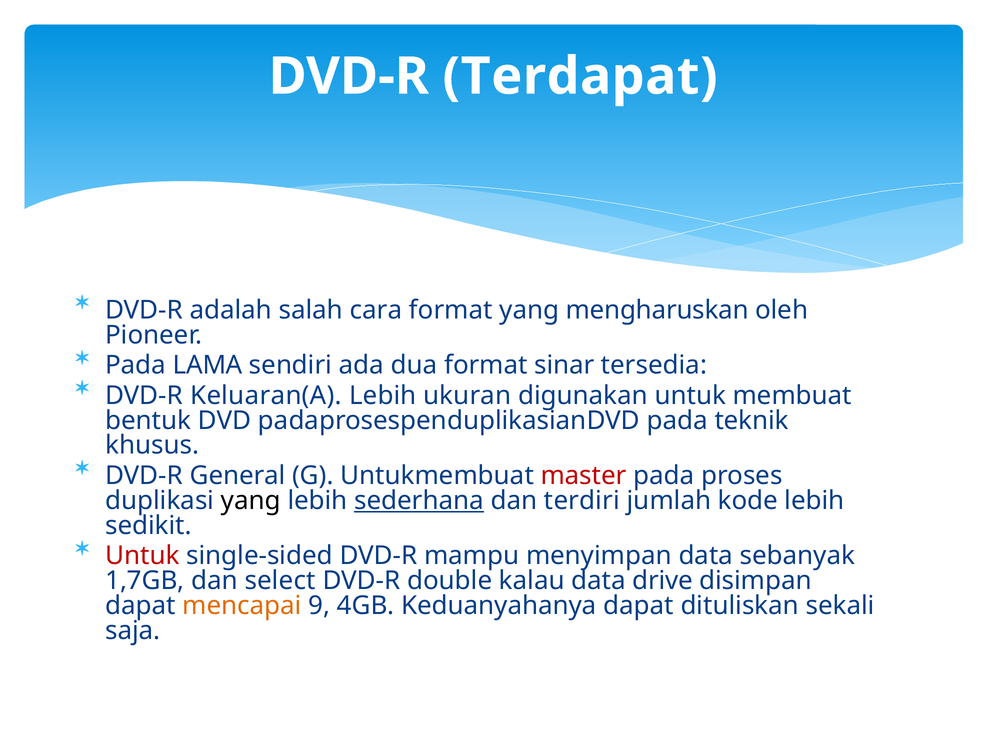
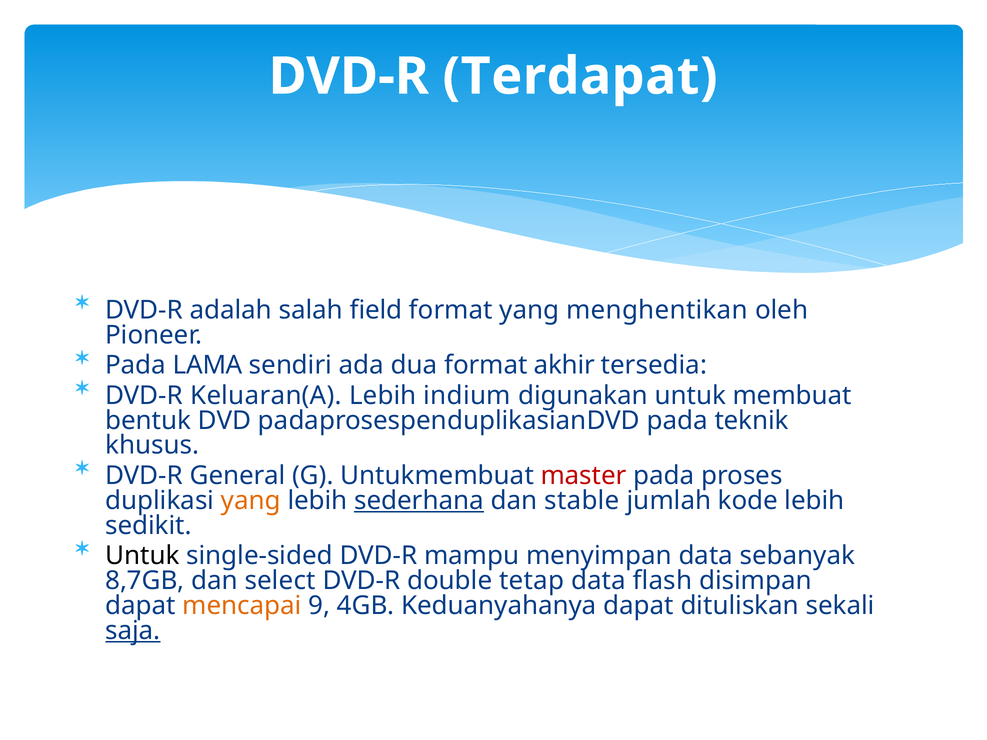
cara: cara -> field (376, 310)
mengharuskan: mengharuskan -> menghentikan (657, 310)
sinar: sinar -> akhir (564, 365)
ukuran: ukuran -> indium (467, 396)
yang colour: black -> orange (251, 501)
terdiri: terdiri -> stable (582, 501)
Untuk colour: red -> black (142, 556)
1,7GB: 1,7GB -> 8,7GB (145, 581)
kalau: kalau -> tetap (532, 581)
drive: drive -> flash (662, 581)
saja underline: none -> present (133, 631)
